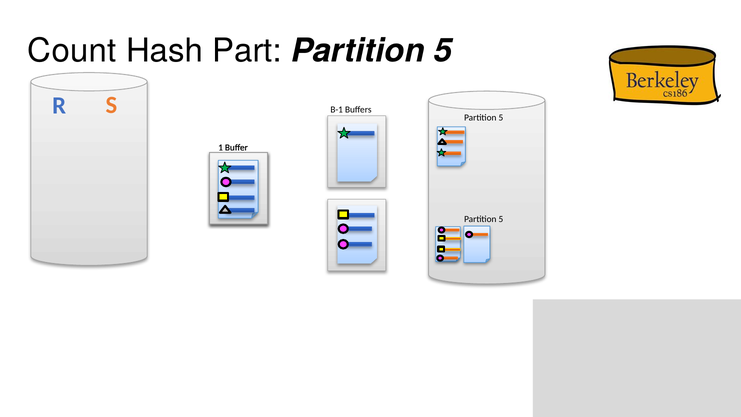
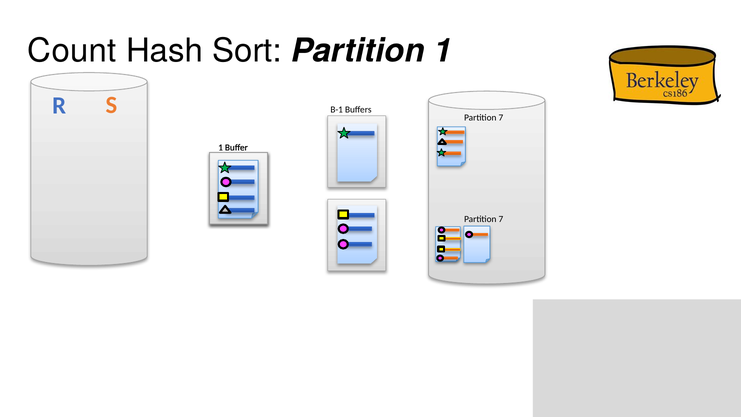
Part: Part -> Sort (247, 51)
5: 5 -> 1 (443, 51)
5: 5 -> 7 (501, 118)
5: 5 -> 7 (501, 219)
